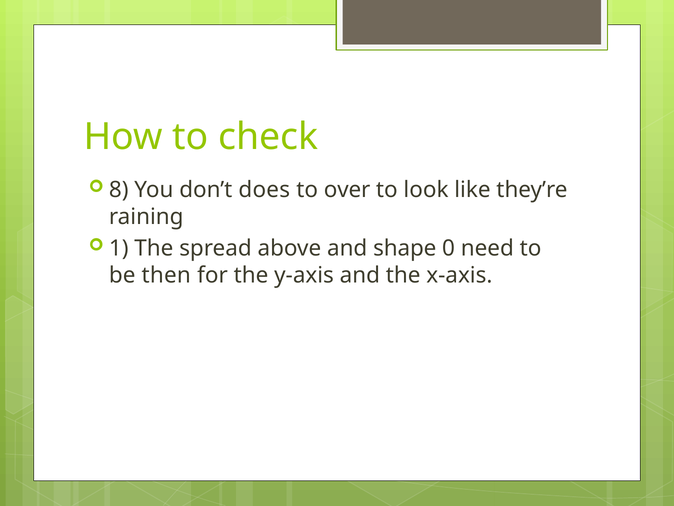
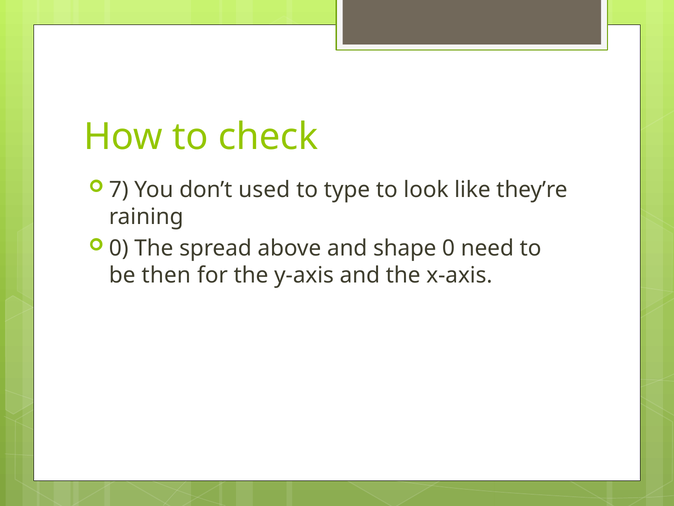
8: 8 -> 7 (119, 190)
does: does -> used (264, 190)
over: over -> type (347, 190)
1: 1 -> 0 (119, 248)
